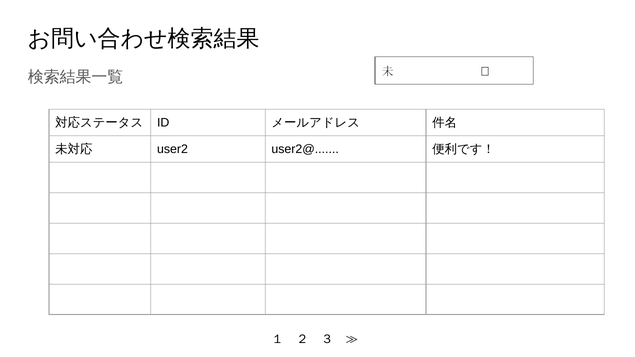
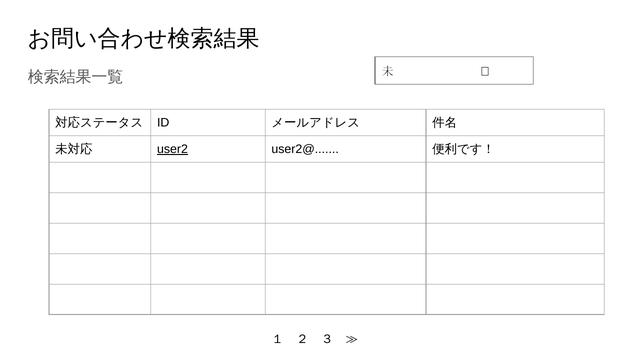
user2 underline: none -> present (172, 149)
